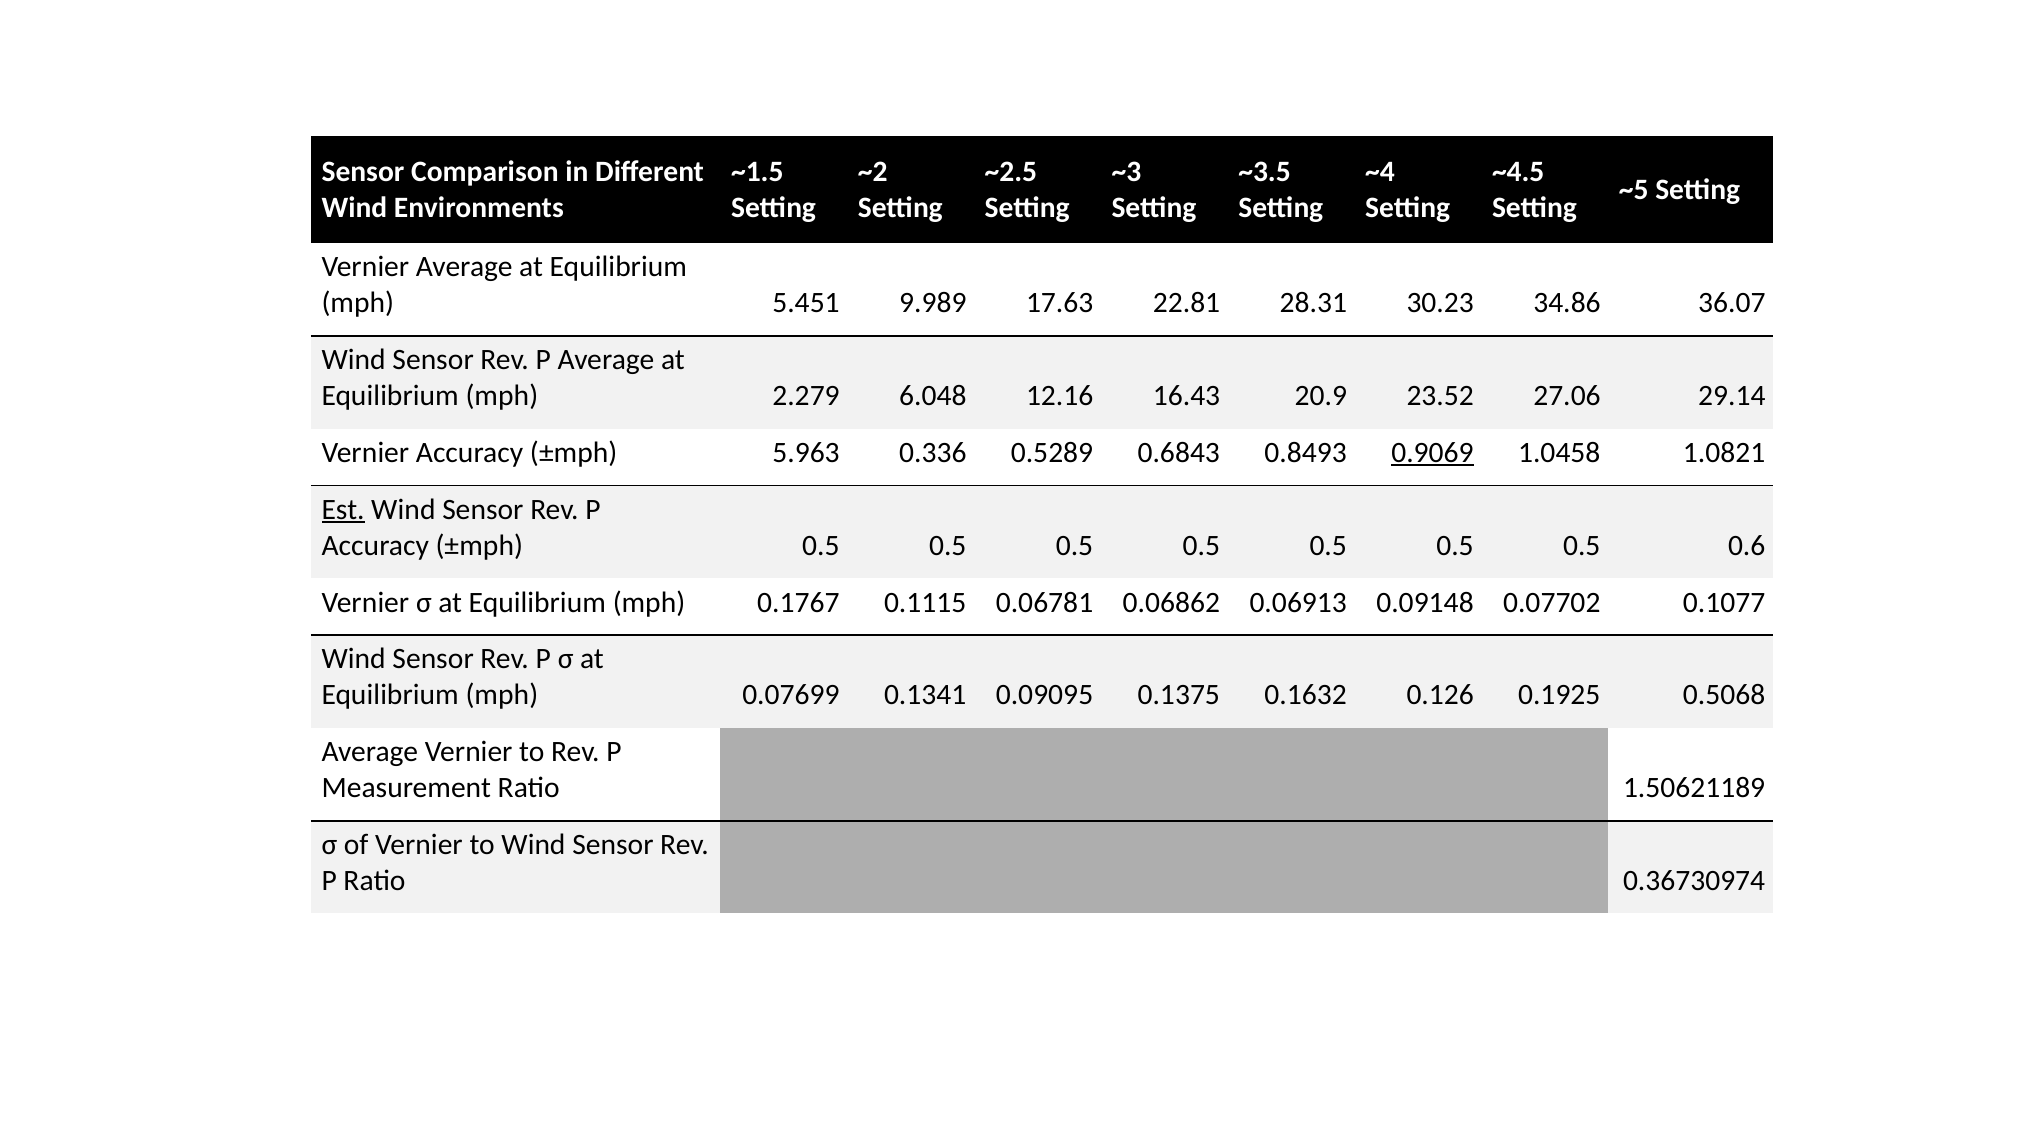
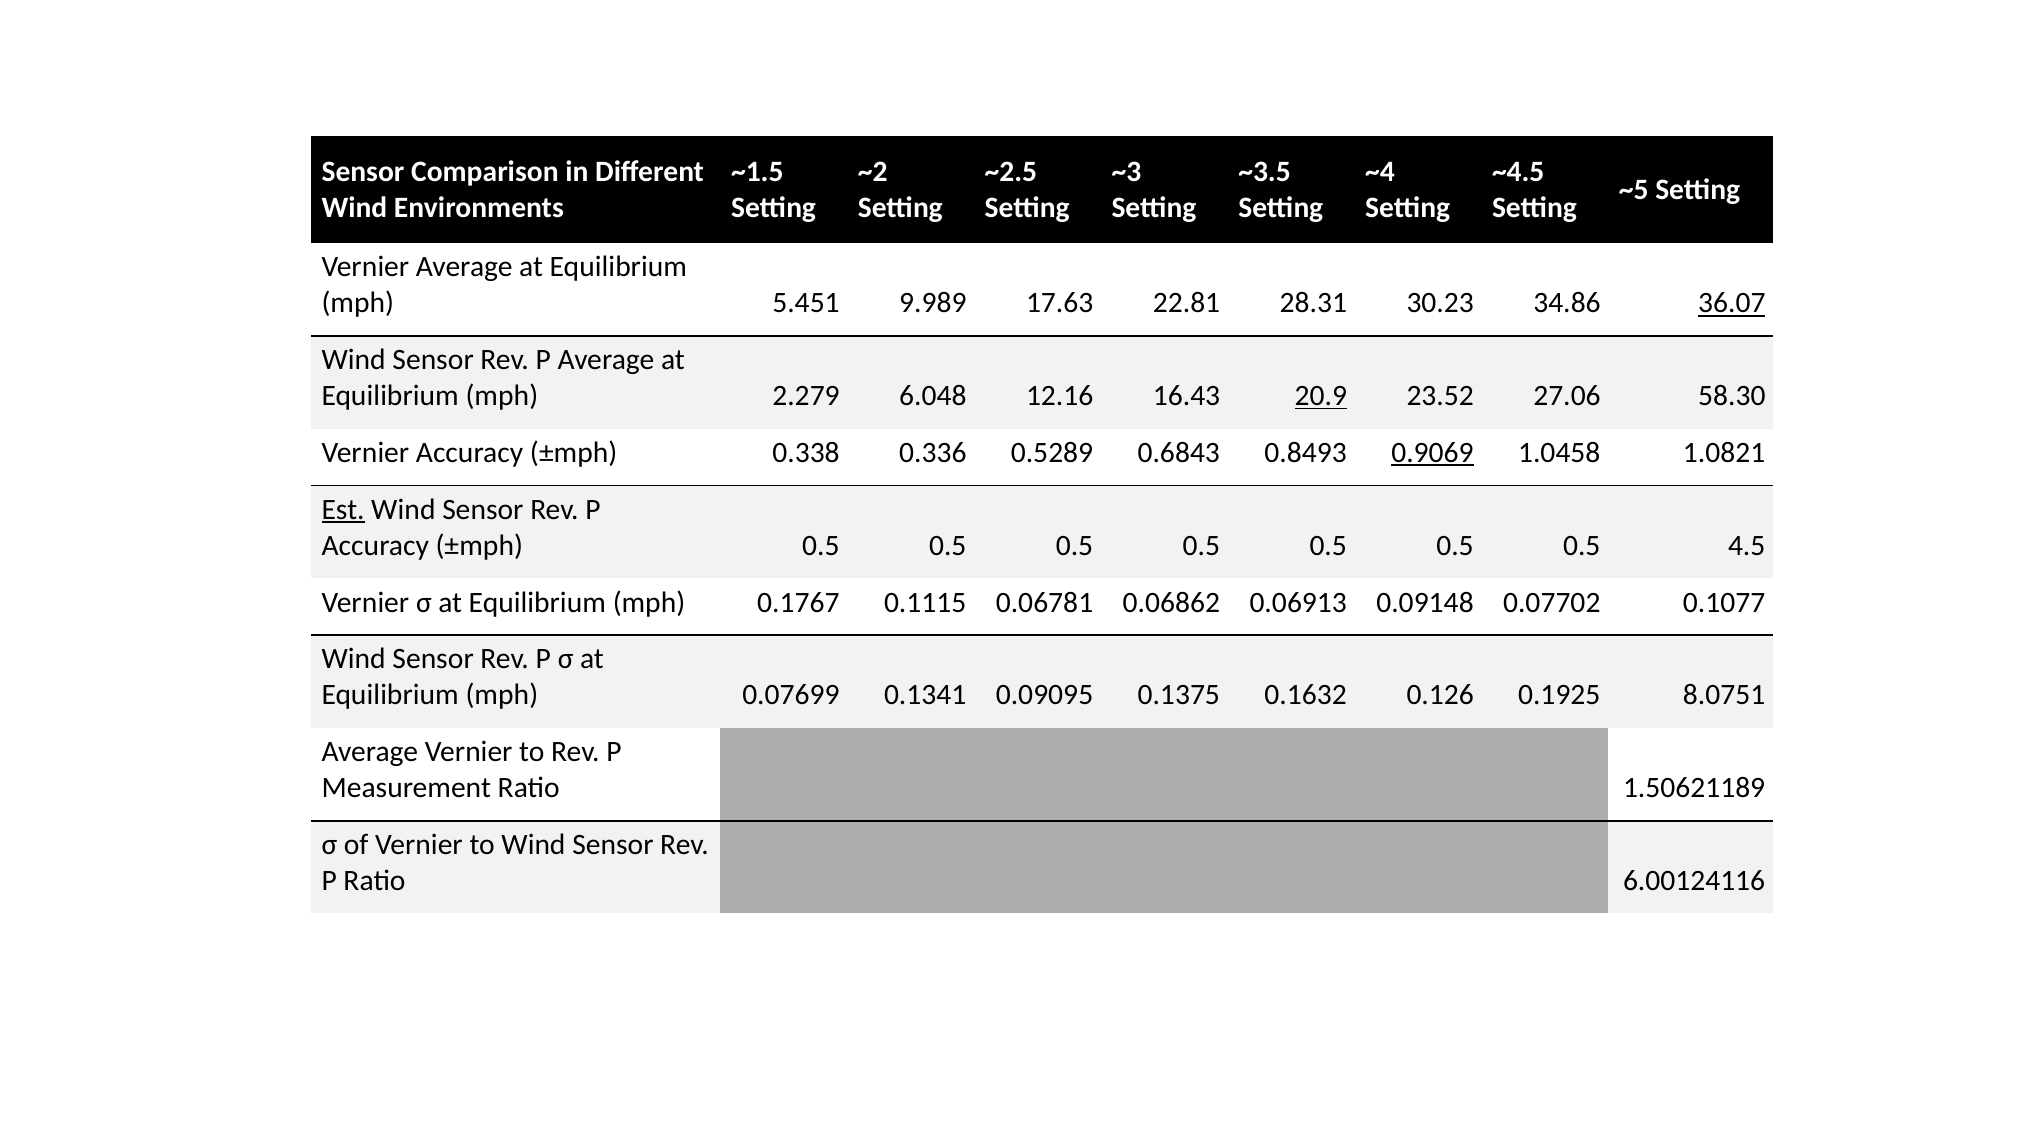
36.07 underline: none -> present (1732, 303)
20.9 underline: none -> present (1321, 396)
29.14: 29.14 -> 58.30 (1732, 396)
5.963: 5.963 -> 0.338 (806, 453)
0.6: 0.6 -> 4.5 (1747, 545)
0.5068: 0.5068 -> 8.0751 (1724, 695)
0.36730974: 0.36730974 -> 6.00124116 (1694, 881)
